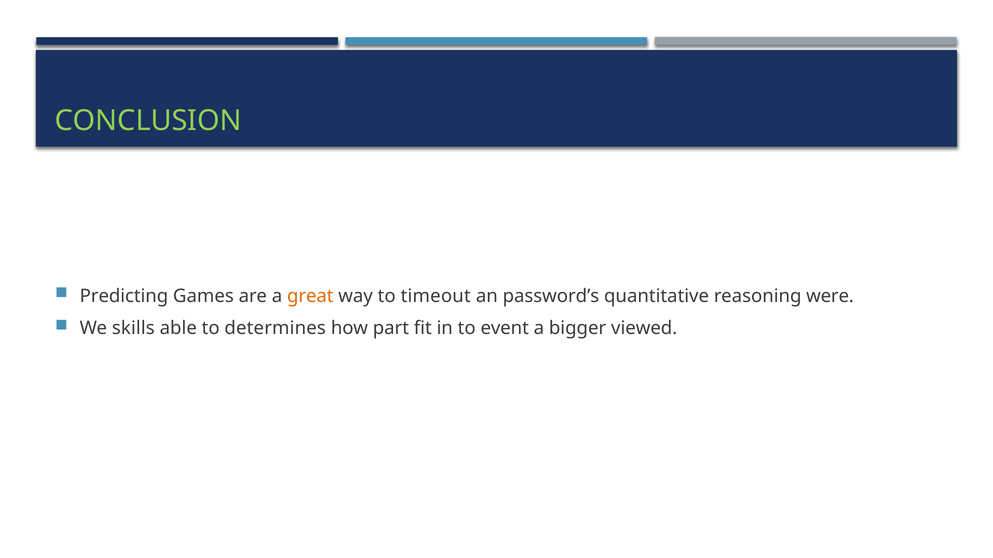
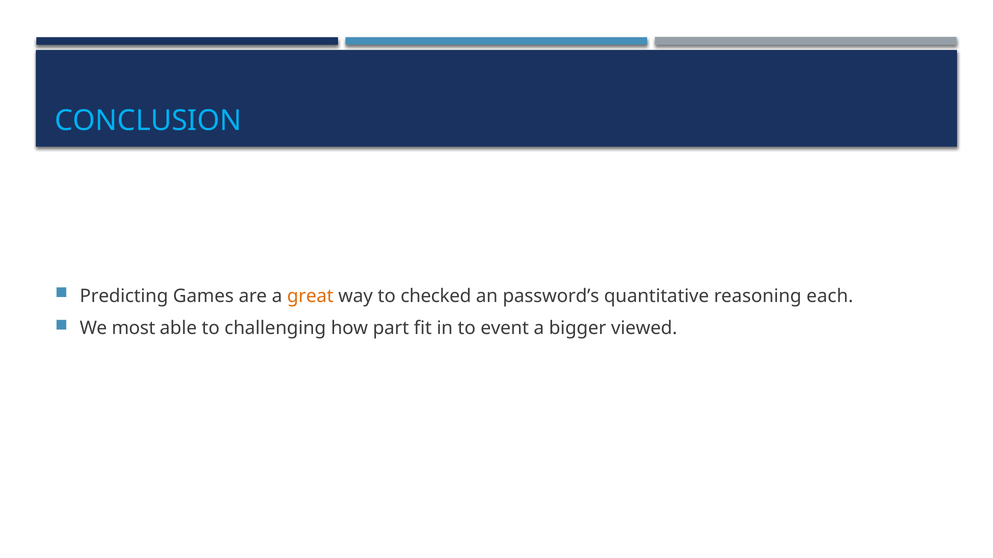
CONCLUSION colour: light green -> light blue (148, 121)
timeout: timeout -> checked (436, 296)
were: were -> each (830, 296)
skills: skills -> most (134, 329)
determines: determines -> challenging (275, 329)
